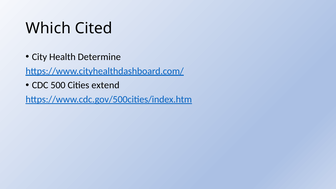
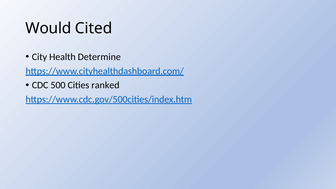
Which: Which -> Would (48, 28)
extend: extend -> ranked (105, 85)
